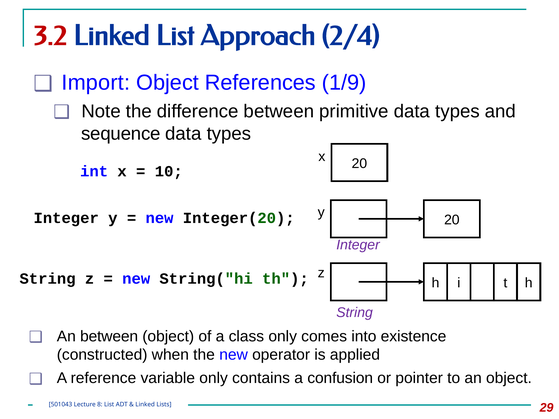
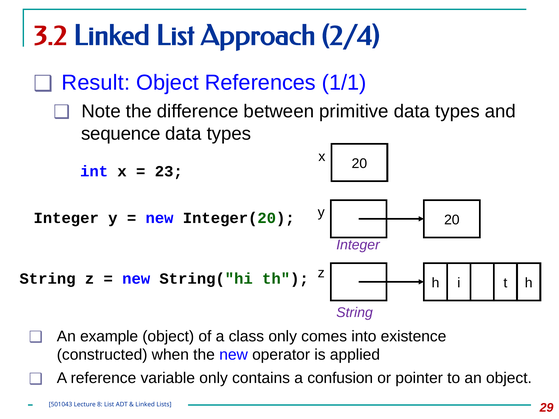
Import: Import -> Result (96, 83)
1/9: 1/9 -> 1/1 (344, 83)
10: 10 -> 23 (169, 172)
An between: between -> example (109, 336)
